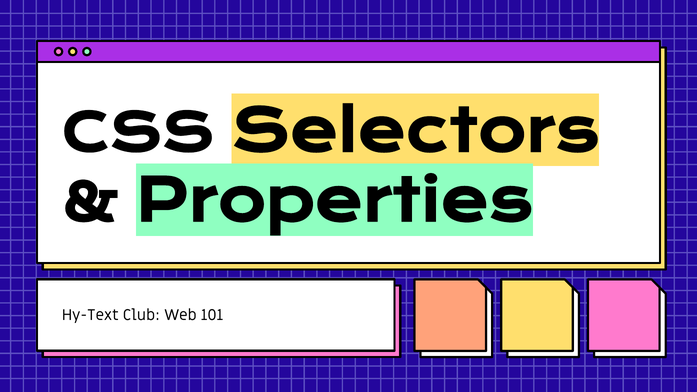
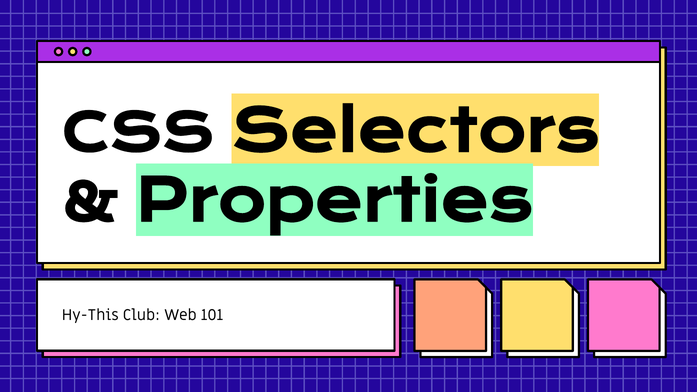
Hy-Text: Hy-Text -> Hy-This (90, 315)
